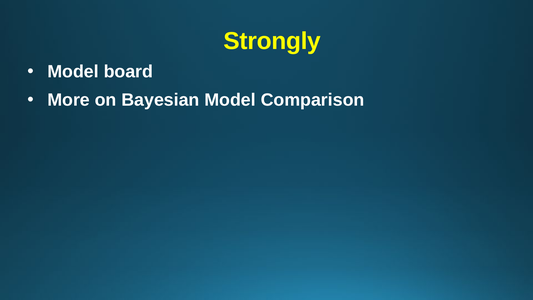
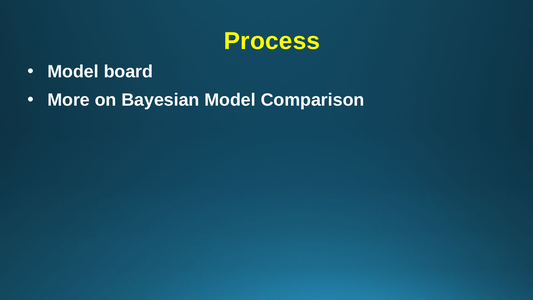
Strongly: Strongly -> Process (272, 41)
